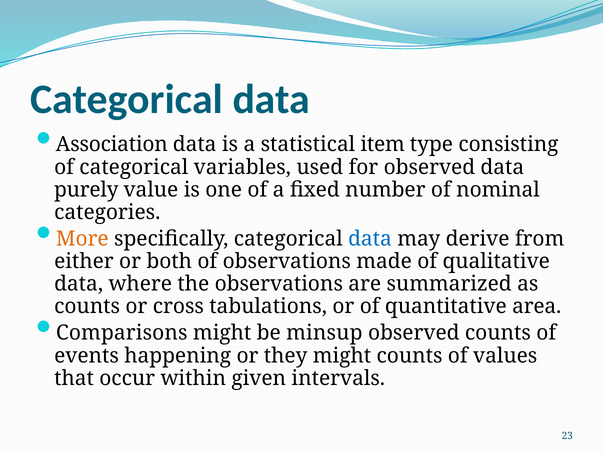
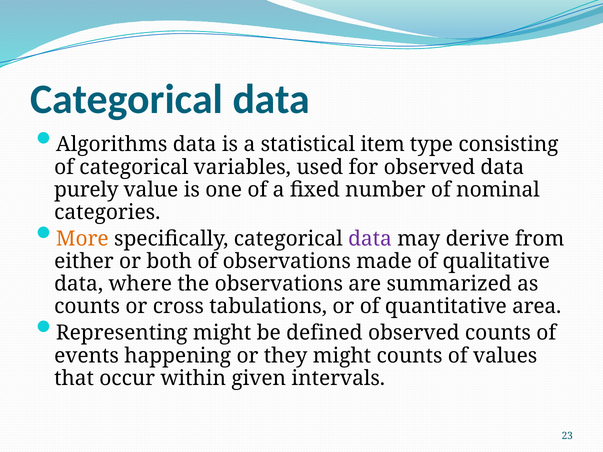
Association: Association -> Algorithms (112, 145)
data colour: blue -> purple (370, 239)
Comparisons: Comparisons -> Representing (122, 333)
minsup: minsup -> defined (324, 333)
